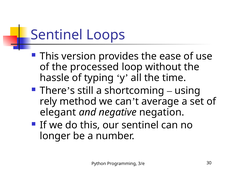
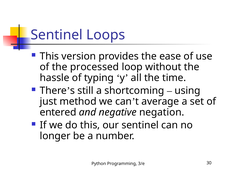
rely: rely -> just (48, 101)
elegant: elegant -> entered (58, 112)
